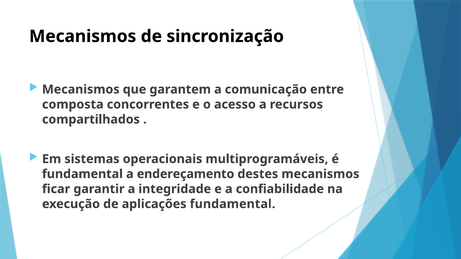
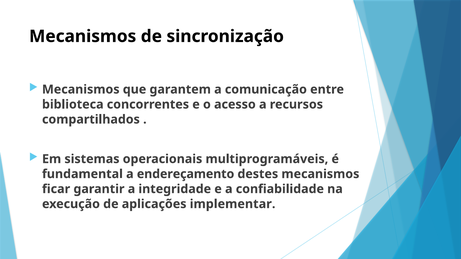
composta: composta -> biblioteca (73, 105)
aplicações fundamental: fundamental -> implementar (233, 204)
